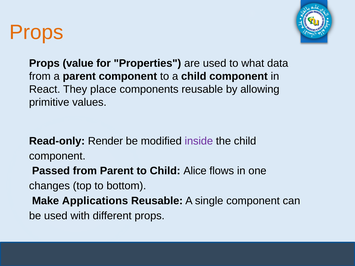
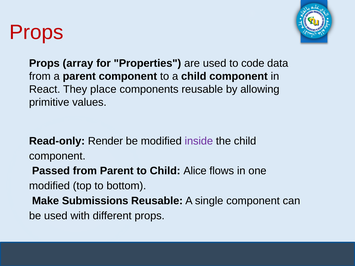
Props colour: orange -> red (36, 32)
value: value -> array (78, 63)
what: what -> code (253, 63)
changes: changes -> modified (49, 186)
Applications: Applications -> Submissions (95, 201)
